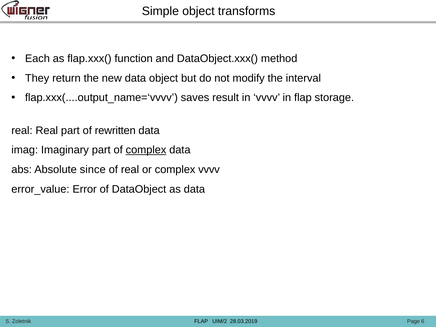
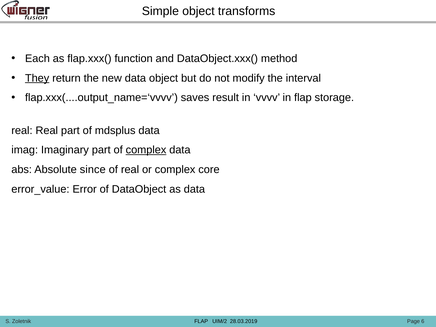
They underline: none -> present (37, 78)
rewritten: rewritten -> mdsplus (115, 130)
complex vvvv: vvvv -> core (209, 170)
